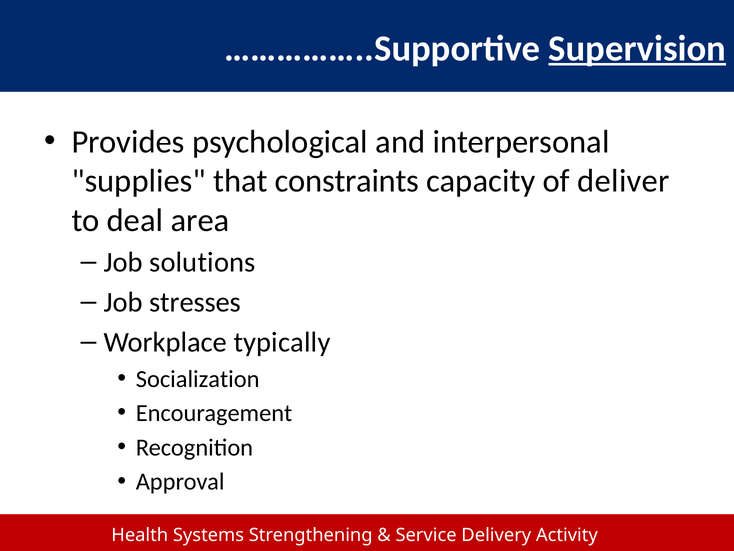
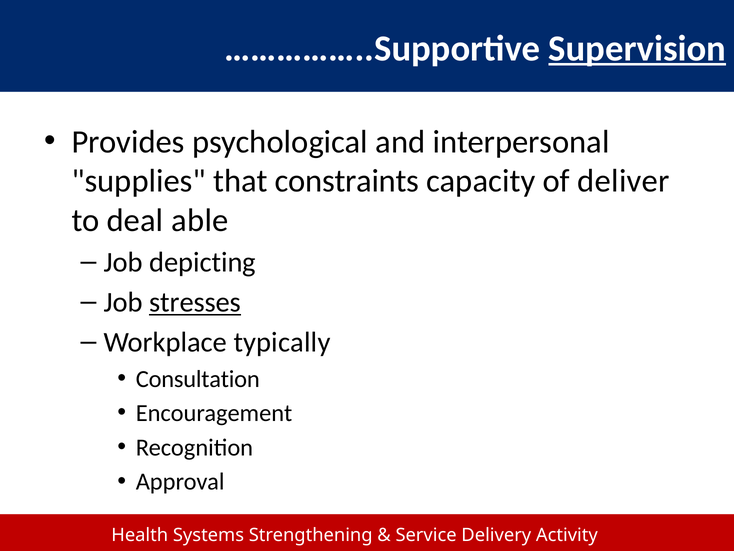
area: area -> able (200, 220)
solutions: solutions -> depicting (203, 262)
stresses underline: none -> present (195, 302)
Socialization: Socialization -> Consultation (198, 379)
